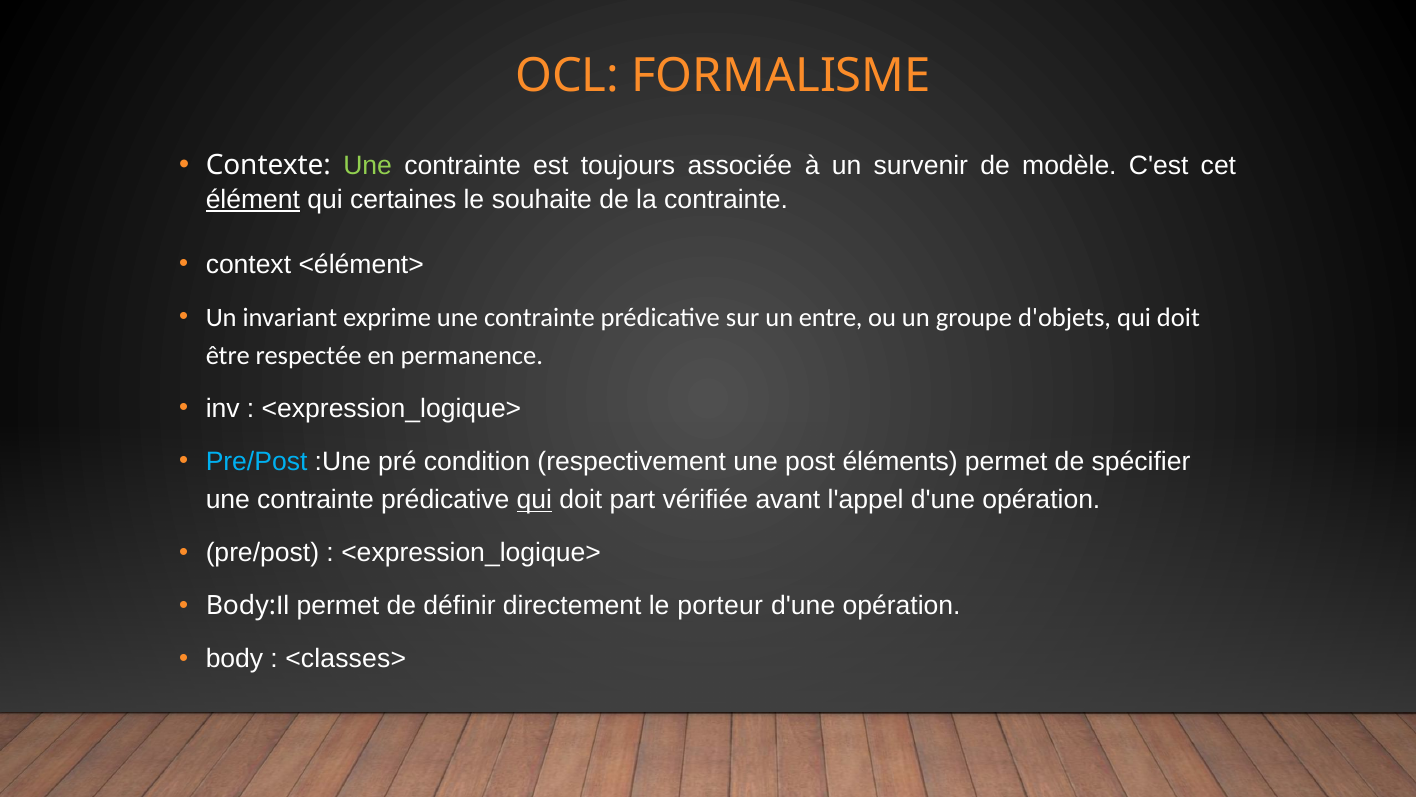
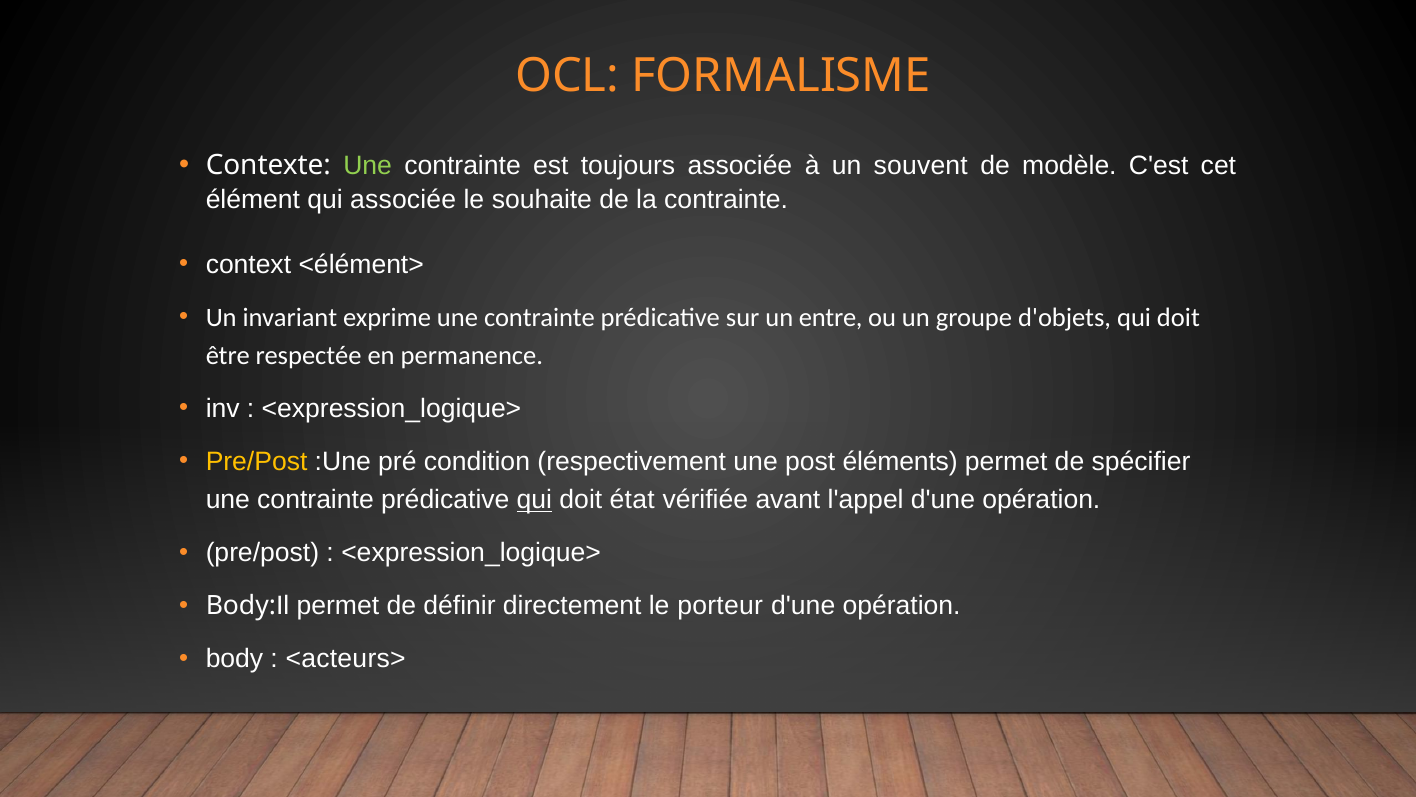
survenir: survenir -> souvent (921, 165)
élément underline: present -> none (253, 200)
qui certaines: certaines -> associée (403, 200)
Pre/Post colour: light blue -> yellow (257, 462)
part: part -> état (632, 500)
<classes>: <classes> -> <acteurs> (346, 659)
